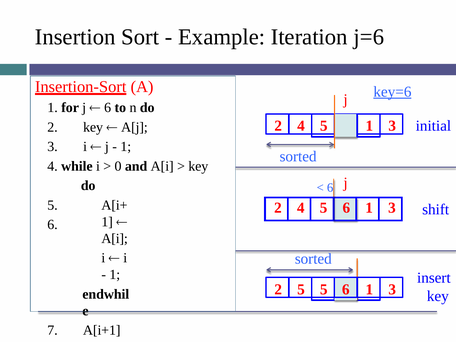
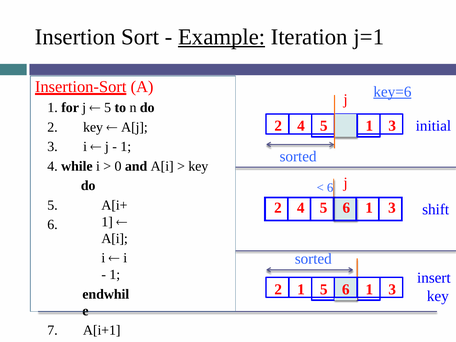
Example underline: none -> present (222, 37)
j=6: j=6 -> j=1 (369, 37)
6: 6 -> 5 (108, 108)
2 5: 5 -> 1 (301, 289)
